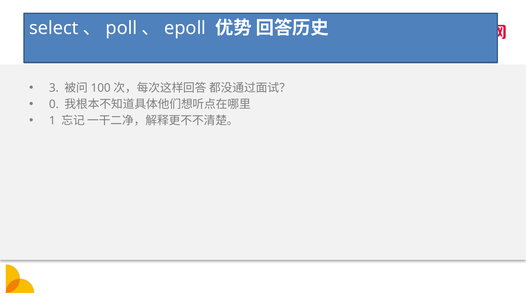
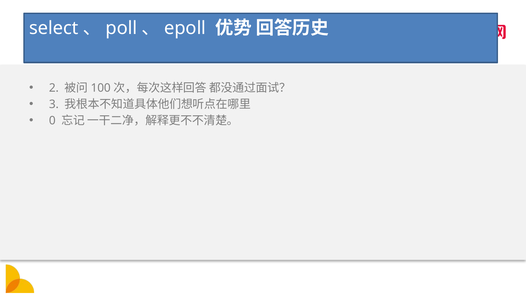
3: 3 -> 2 (54, 88)
0: 0 -> 3 (54, 104)
1: 1 -> 0 (52, 121)
